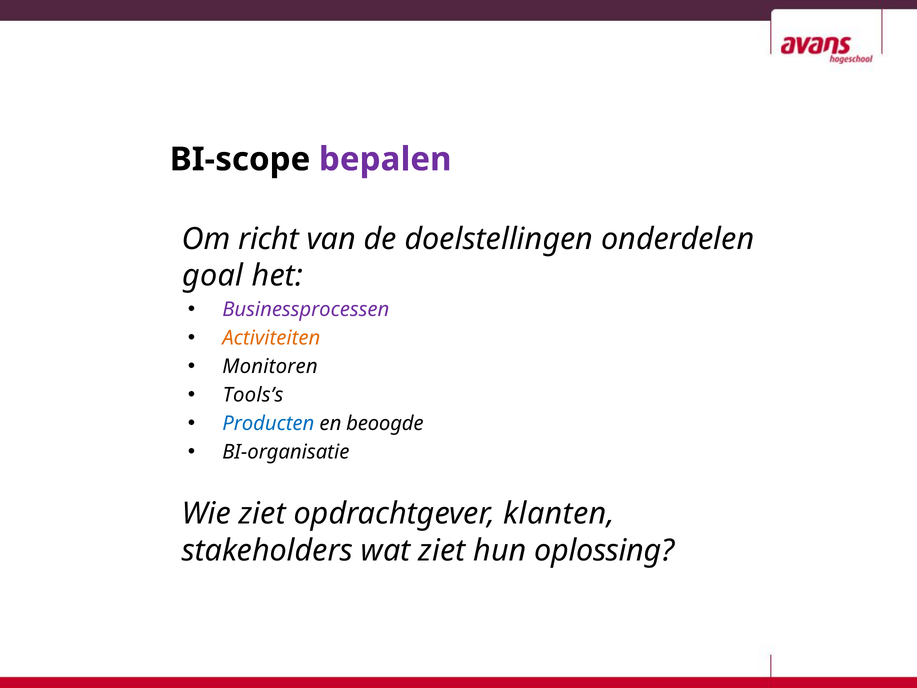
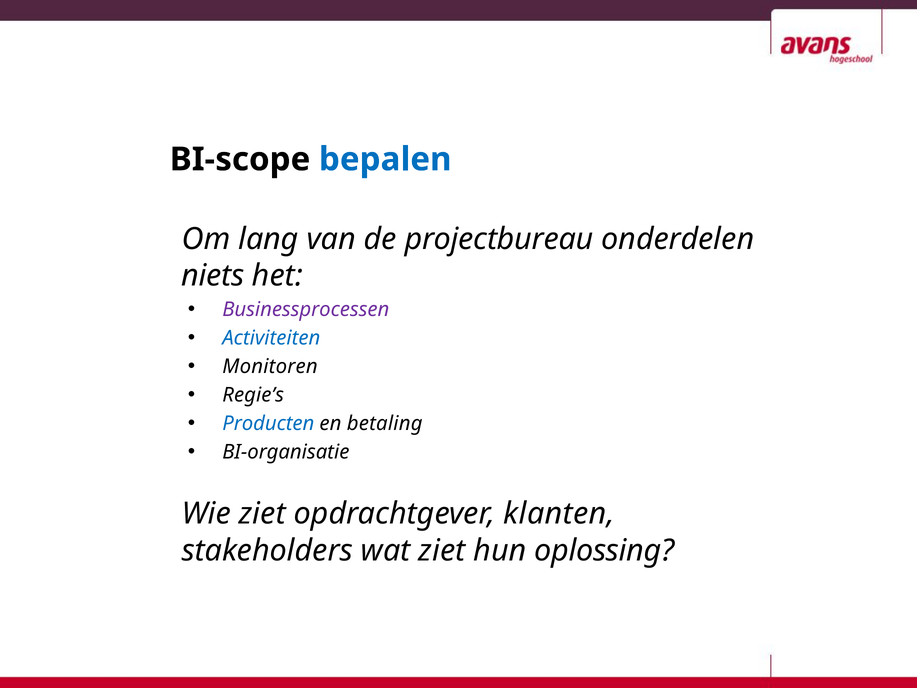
bepalen colour: purple -> blue (385, 159)
richt: richt -> lang (268, 239)
doelstellingen: doelstellingen -> projectbureau (499, 239)
goal: goal -> niets (213, 276)
Activiteiten colour: orange -> blue (271, 338)
Tools’s: Tools’s -> Regie’s (253, 395)
beoogde: beoogde -> betaling (385, 423)
